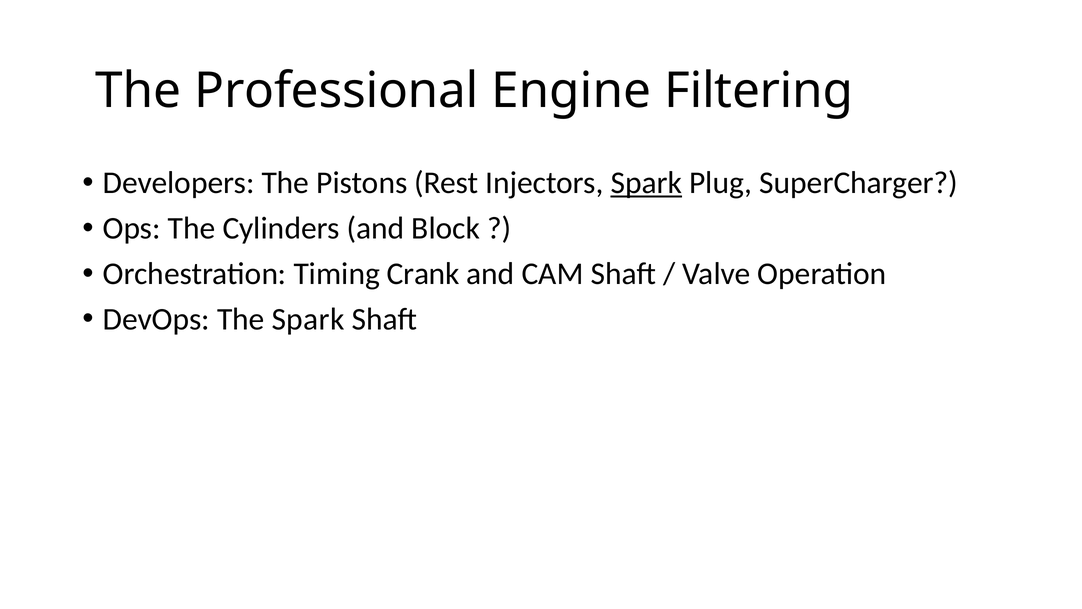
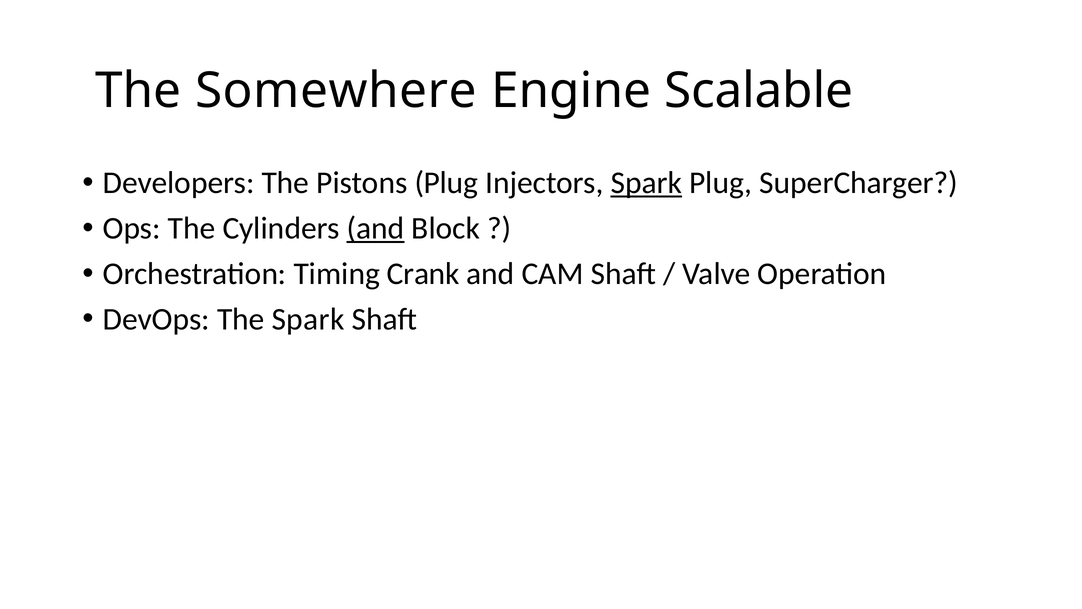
Professional: Professional -> Somewhere (336, 91)
Filtering: Filtering -> Scalable (759, 91)
Pistons Rest: Rest -> Plug (446, 183)
and underline: none -> present (375, 228)
